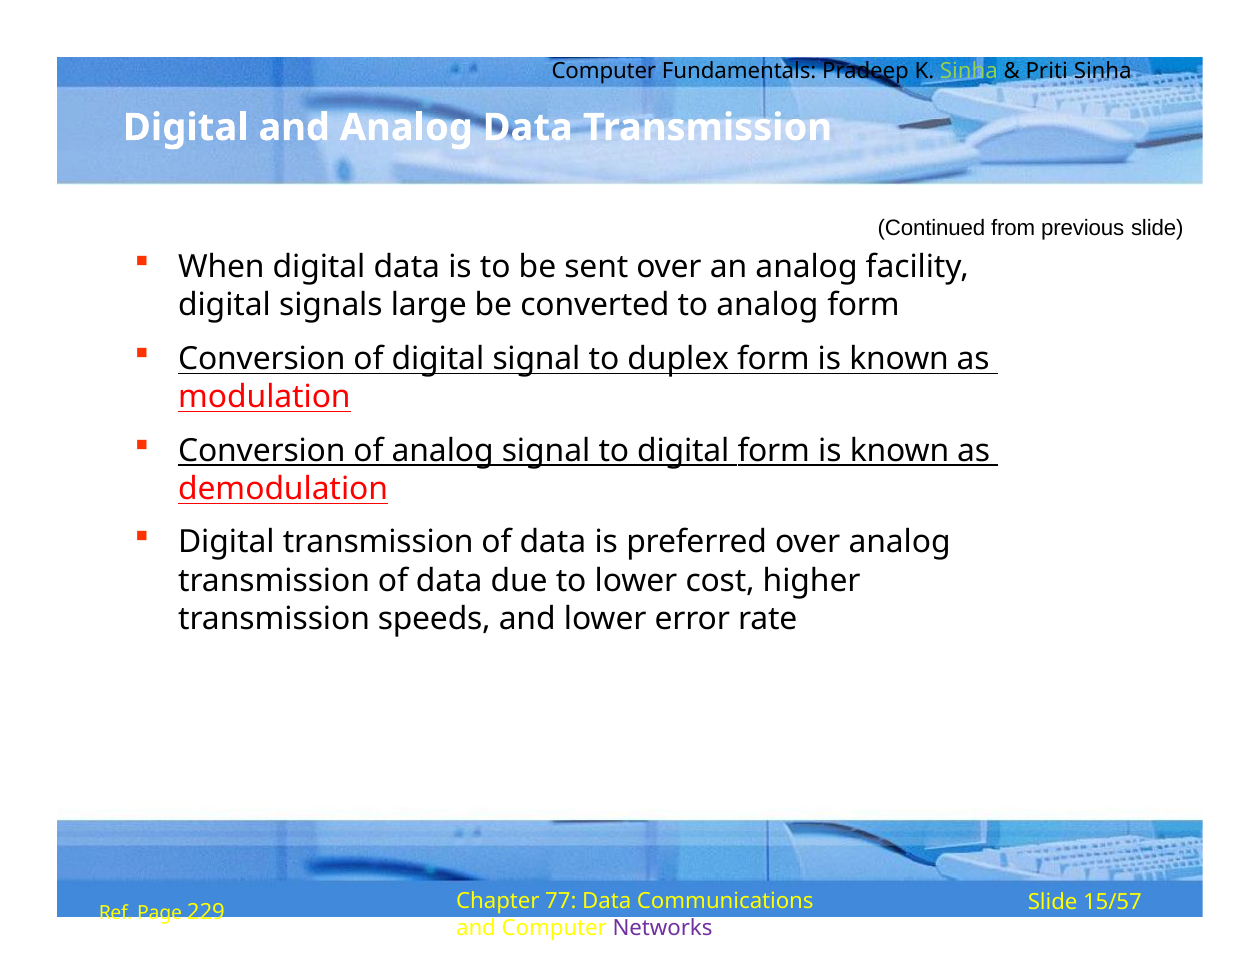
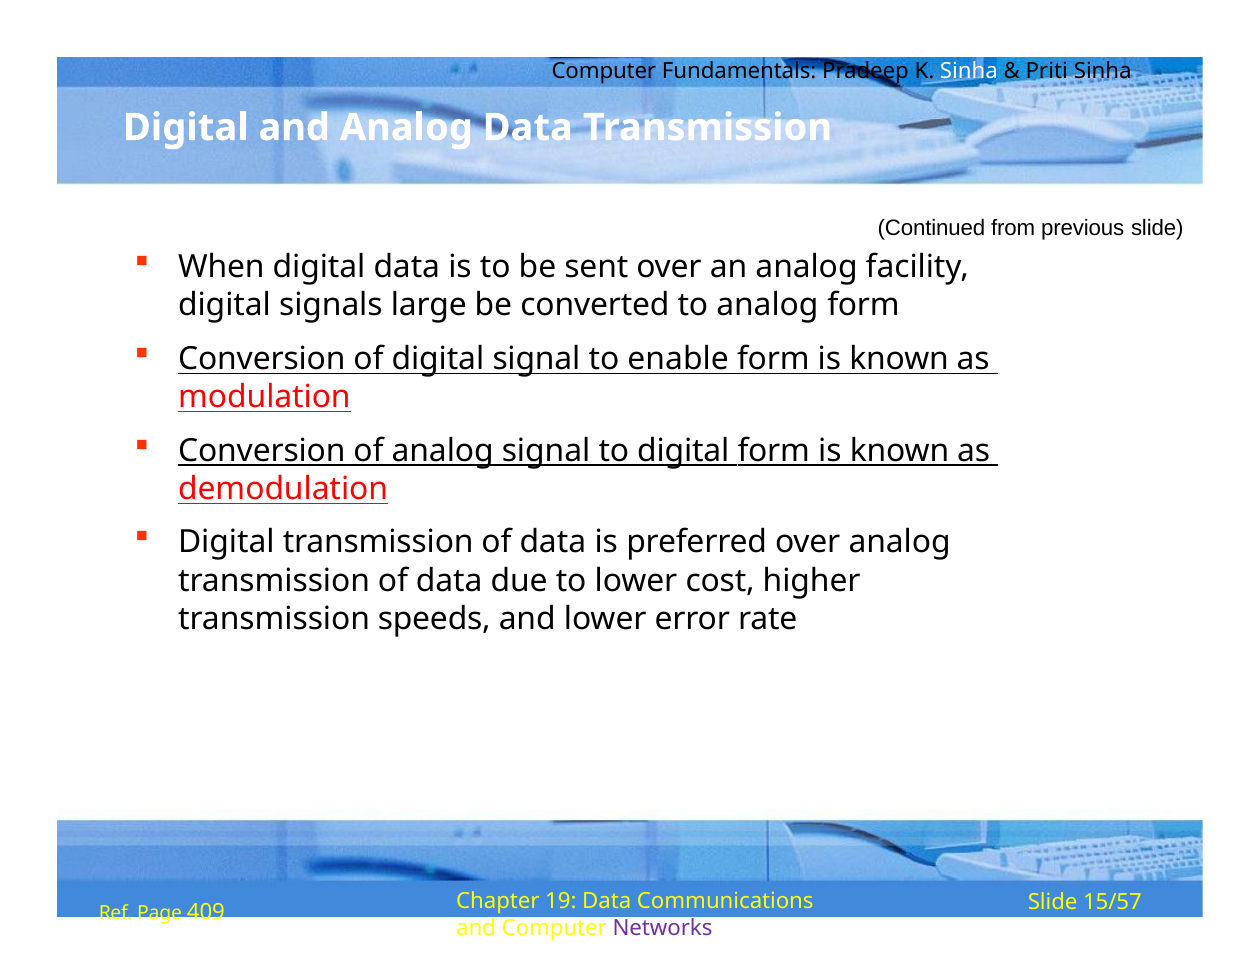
Sinha colour: light green -> white (969, 71)
duplex: duplex -> enable (678, 359)
77: 77 -> 19 (561, 901)
229: 229 -> 409 (206, 912)
